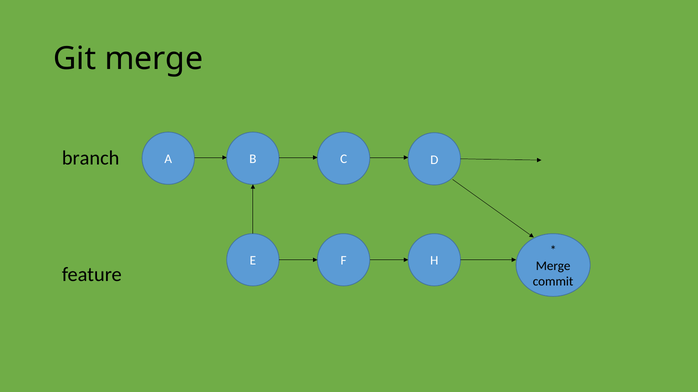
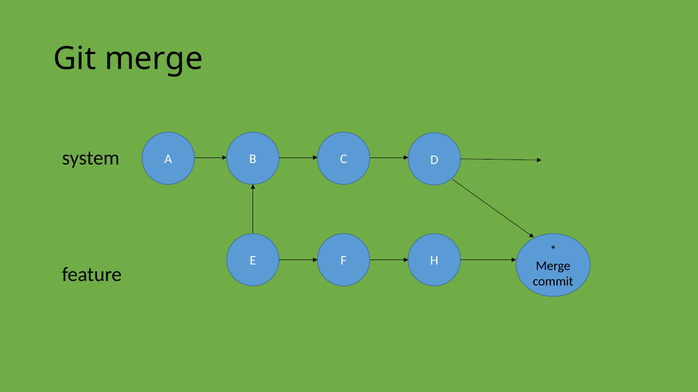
branch: branch -> system (91, 158)
